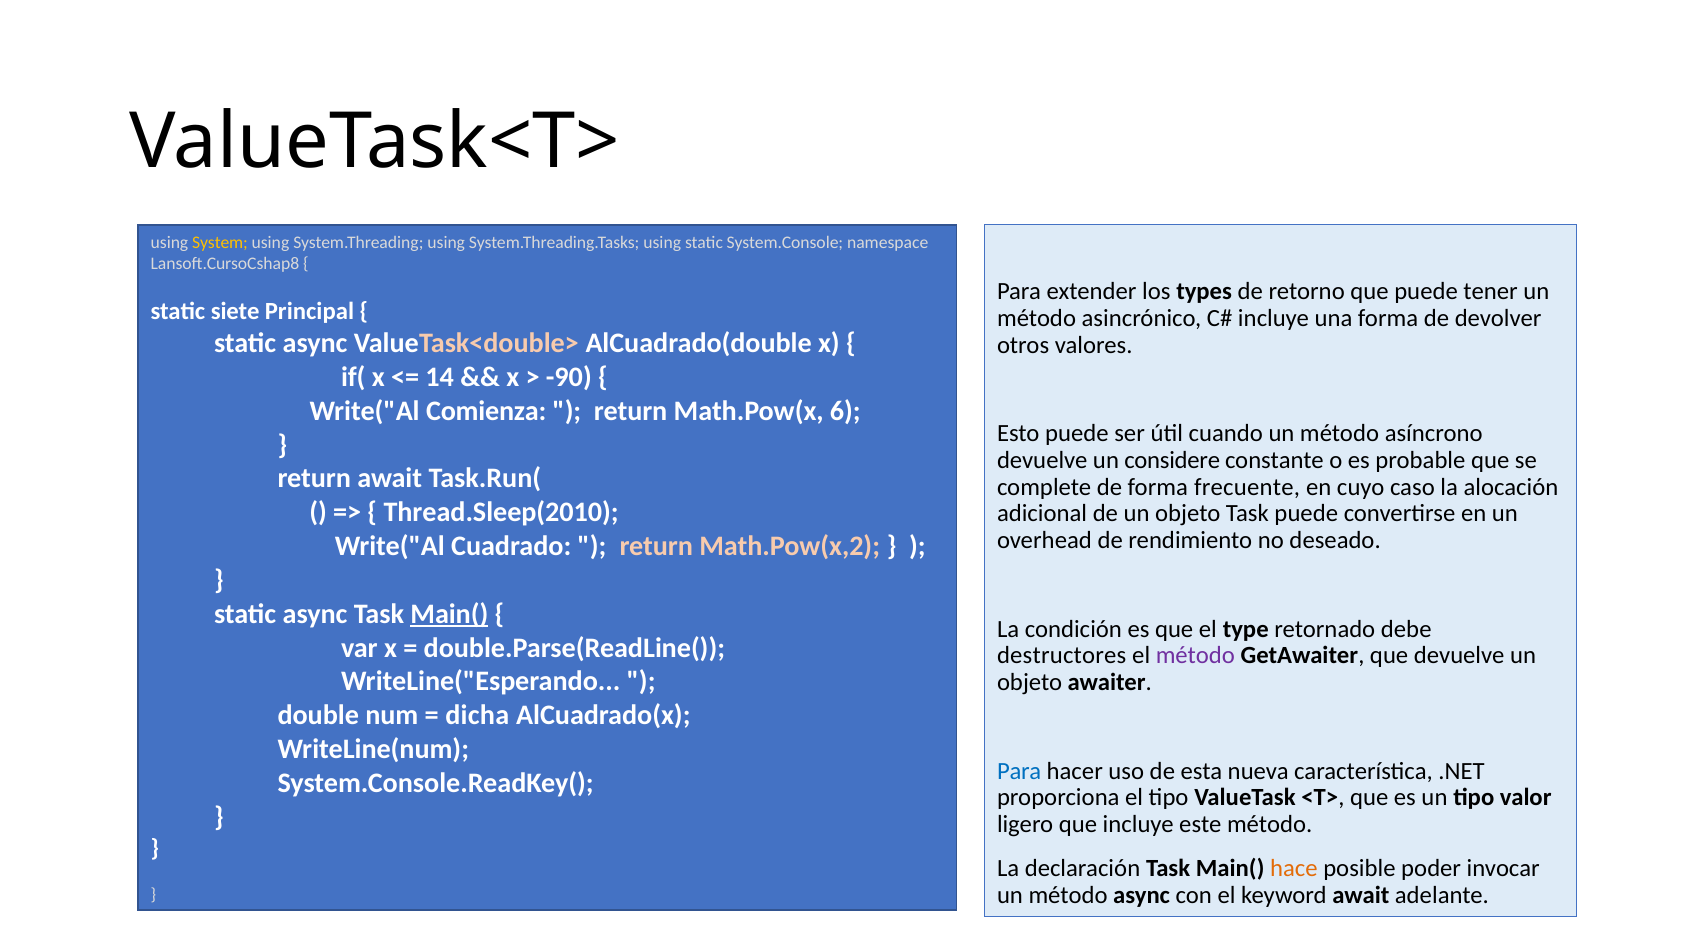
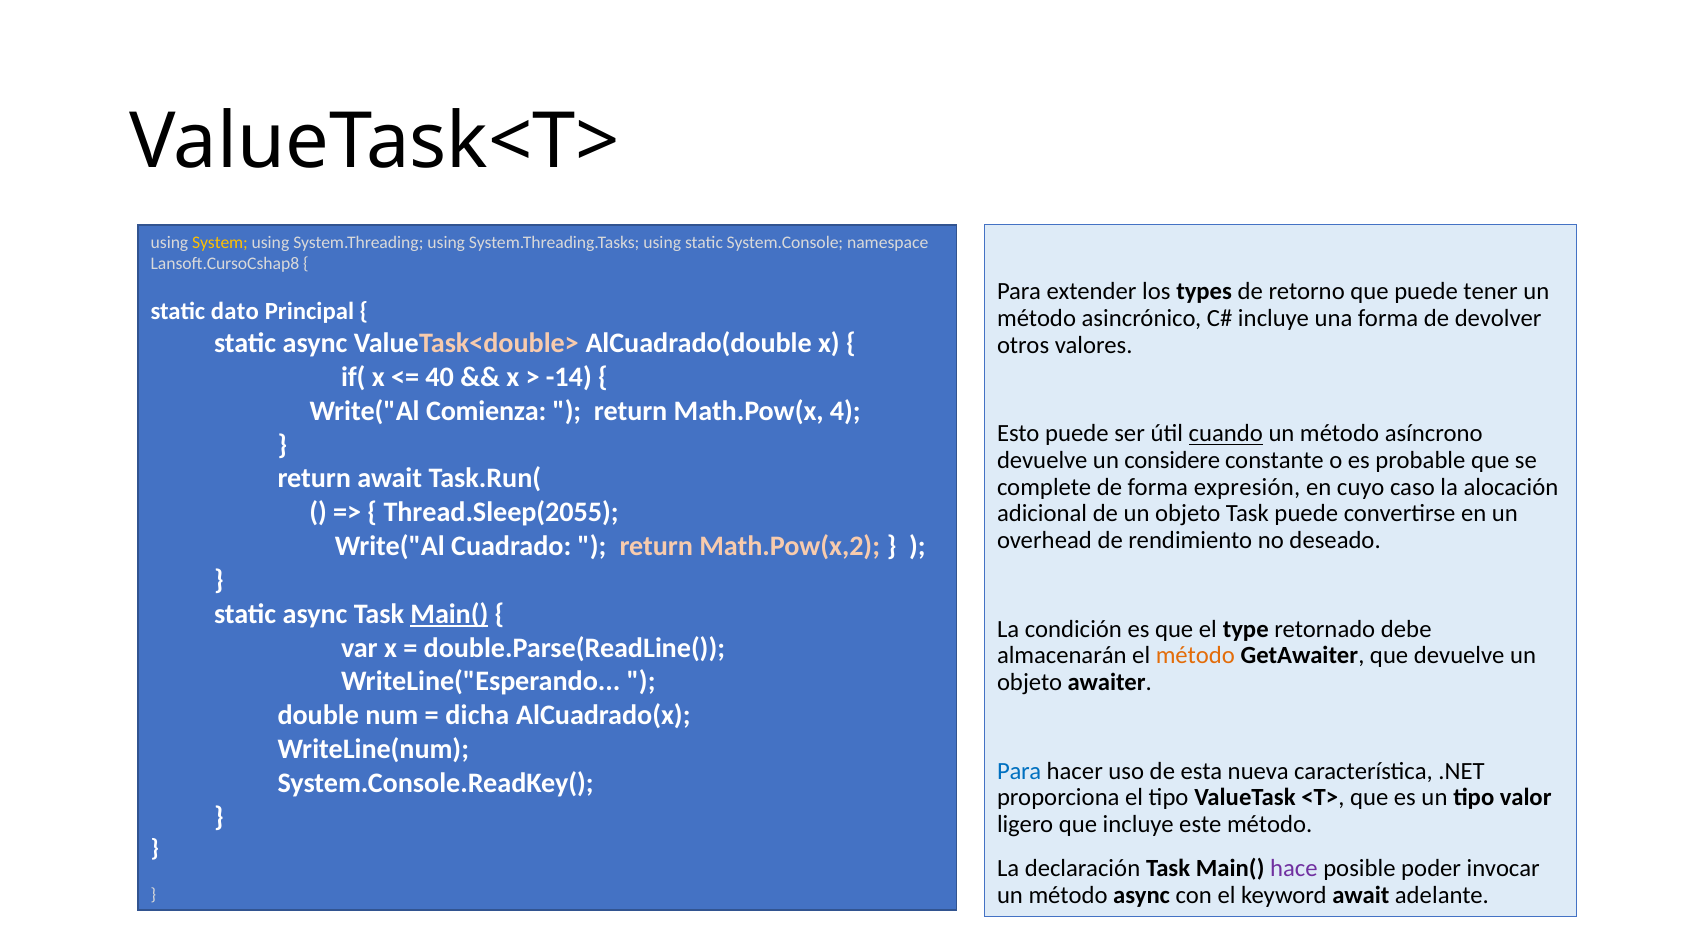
siete: siete -> dato (235, 311)
14: 14 -> 40 (440, 377)
-90: -90 -> -14 (569, 377)
6: 6 -> 4 (845, 411)
cuando underline: none -> present (1226, 434)
frecuente: frecuente -> expresión (1247, 487)
Thread.Sleep(2010: Thread.Sleep(2010 -> Thread.Sleep(2055 (501, 513)
destructores: destructores -> almacenarán (1062, 656)
método colour: purple -> orange (1195, 656)
hace colour: orange -> purple (1294, 869)
